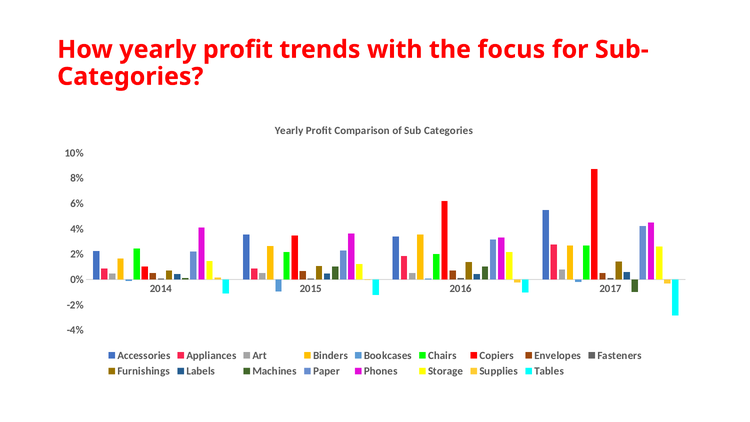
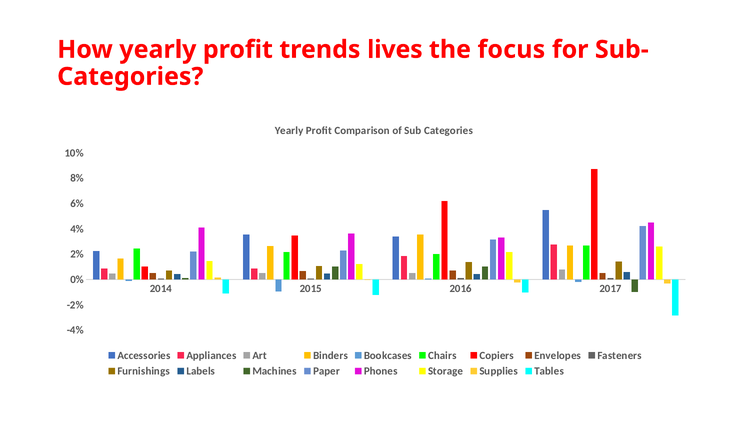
with: with -> lives (395, 50)
